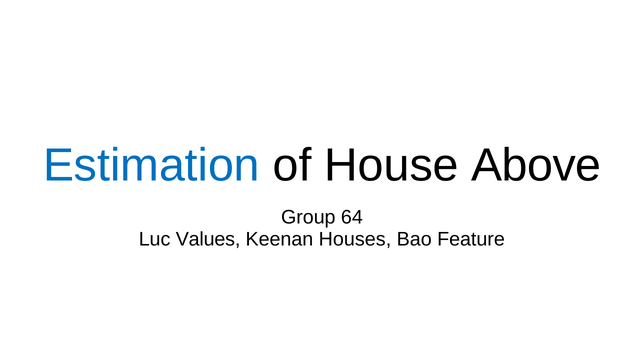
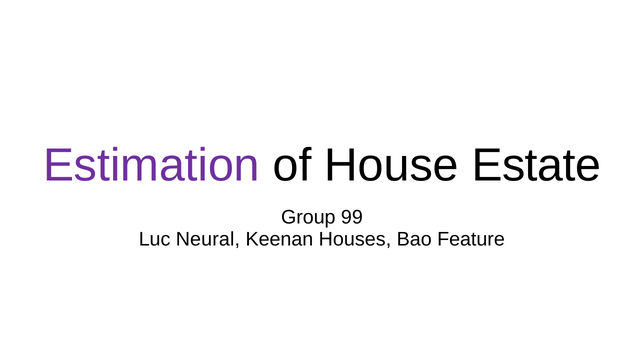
Estimation colour: blue -> purple (151, 165)
Above: Above -> Estate (536, 165)
64: 64 -> 99 (352, 217)
Values: Values -> Neural (208, 239)
